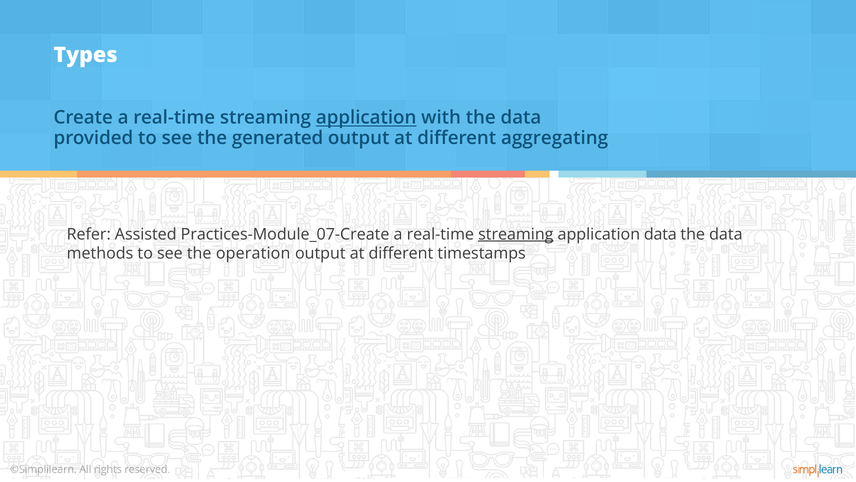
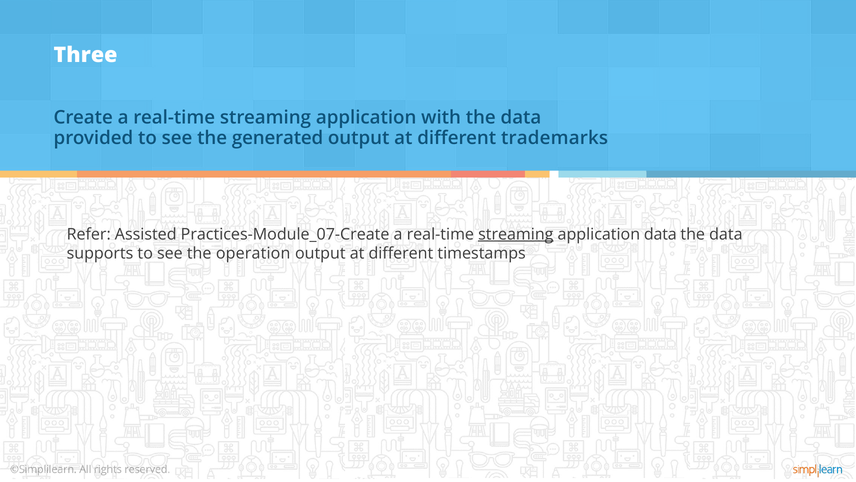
Types: Types -> Three (86, 55)
application underline: present -> none (366, 118)
aggregating: aggregating -> trademarks (555, 138)
methods: methods -> supports (100, 253)
